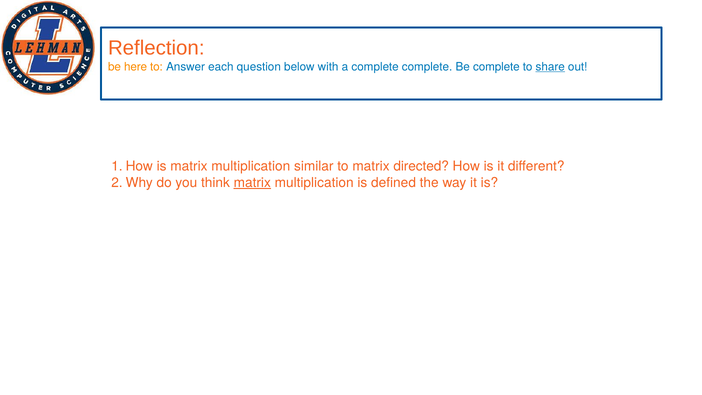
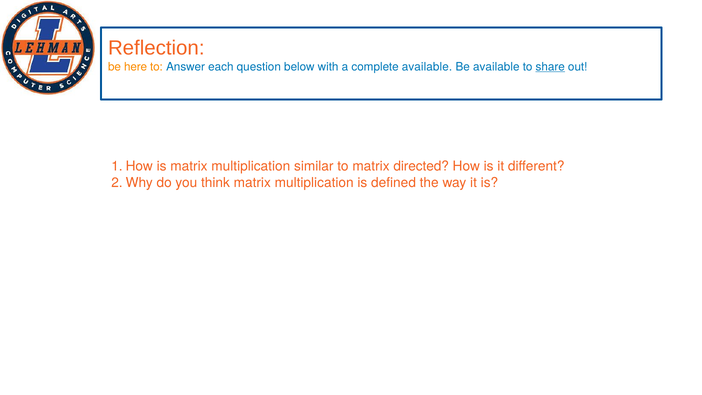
complete complete: complete -> available (427, 67)
Be complete: complete -> available (496, 67)
matrix underline: present -> none (252, 182)
